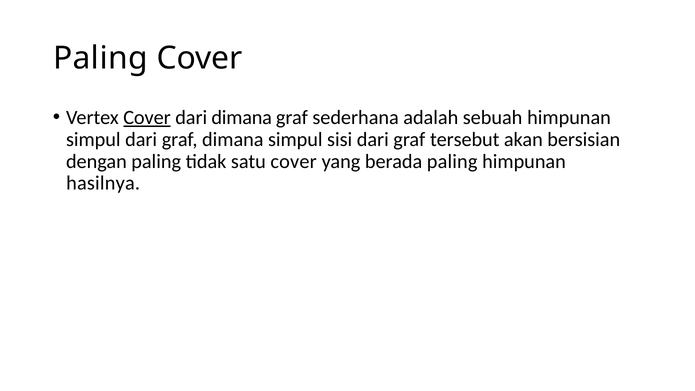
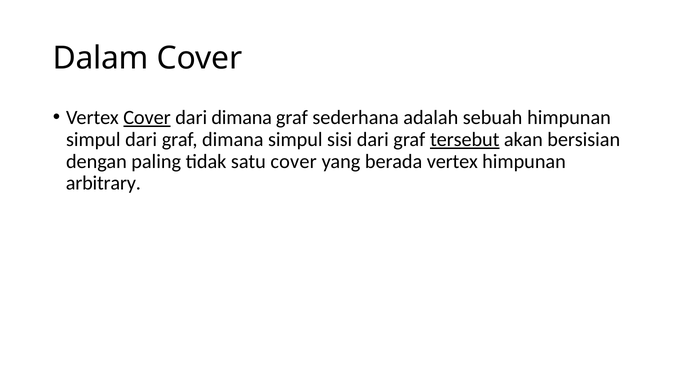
Paling: Paling -> Dalam (101, 58)
tersebut underline: none -> present (465, 139)
berada paling: paling -> vertex (452, 161)
hasilnya: hasilnya -> arbitrary (103, 183)
